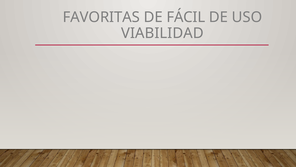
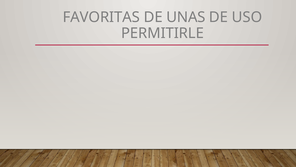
FÁCIL: FÁCIL -> UNAS (186, 17)
VIABILIDAD: VIABILIDAD -> PERMITIRLE (162, 33)
